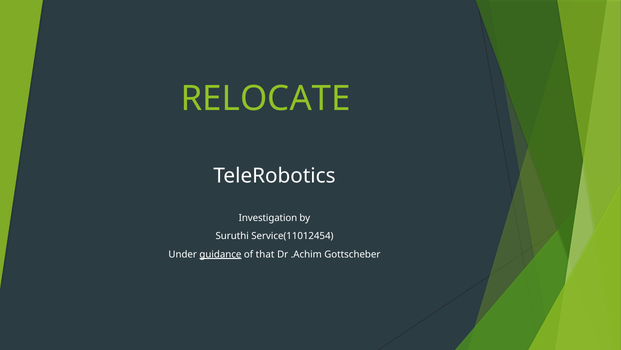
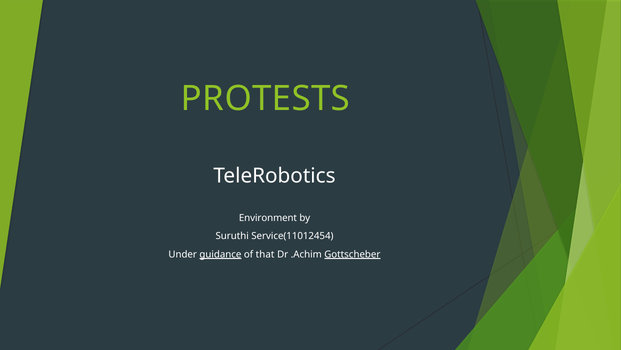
RELOCATE: RELOCATE -> PROTESTS (266, 99)
Investigation: Investigation -> Environment (268, 218)
Gottscheber underline: none -> present (352, 254)
